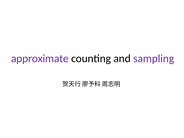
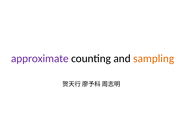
sampling colour: purple -> orange (154, 58)
